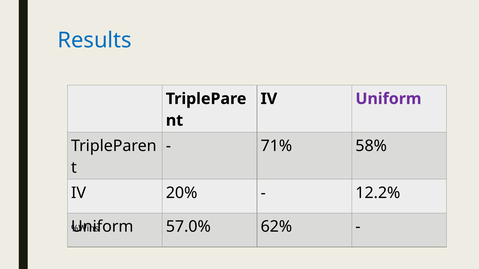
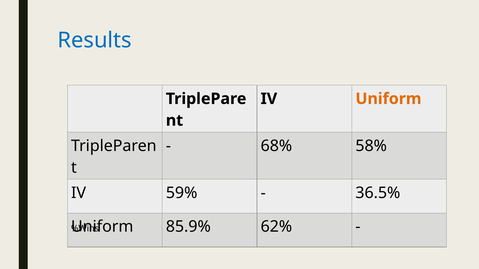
Uniform colour: purple -> orange (388, 99)
71%: 71% -> 68% (276, 146)
20%: 20% -> 59% (182, 193)
12.2%: 12.2% -> 36.5% (378, 193)
57.0%: 57.0% -> 85.9% (188, 227)
